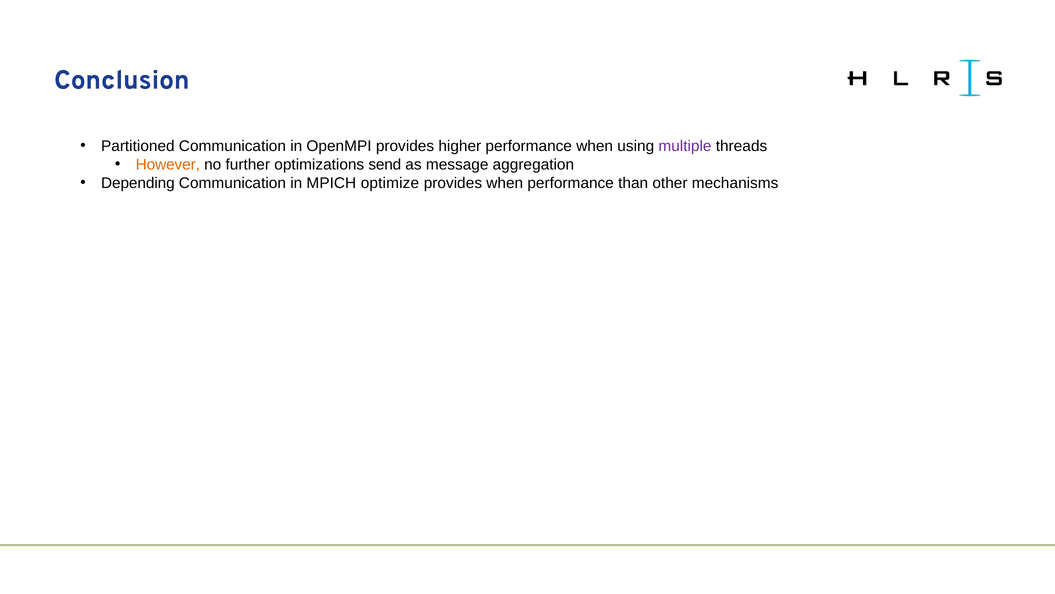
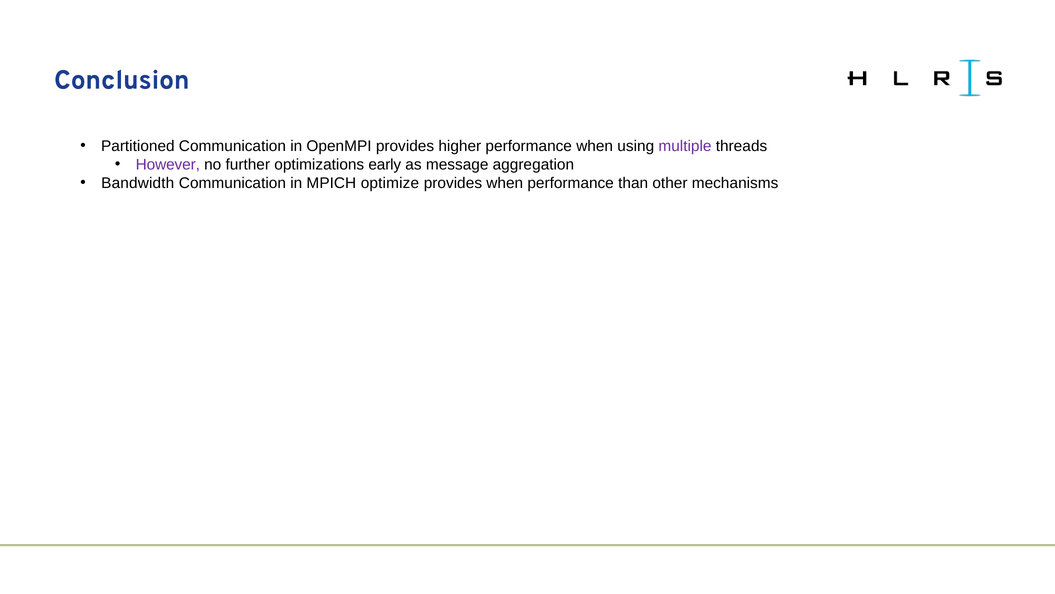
However colour: orange -> purple (168, 165)
send: send -> early (385, 165)
Depending: Depending -> Bandwidth (138, 183)
